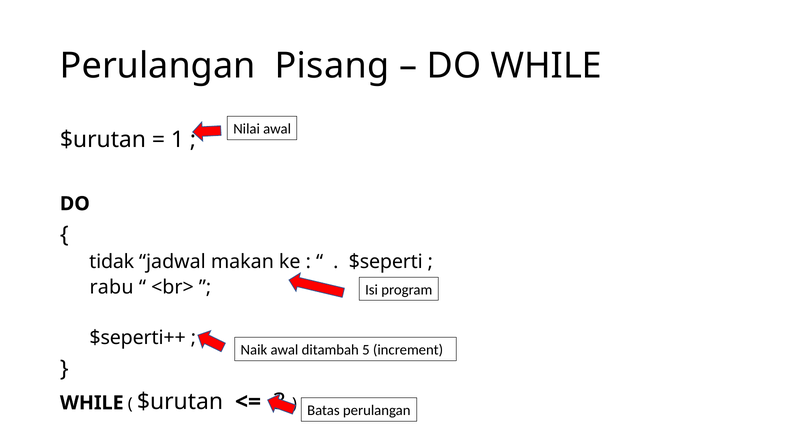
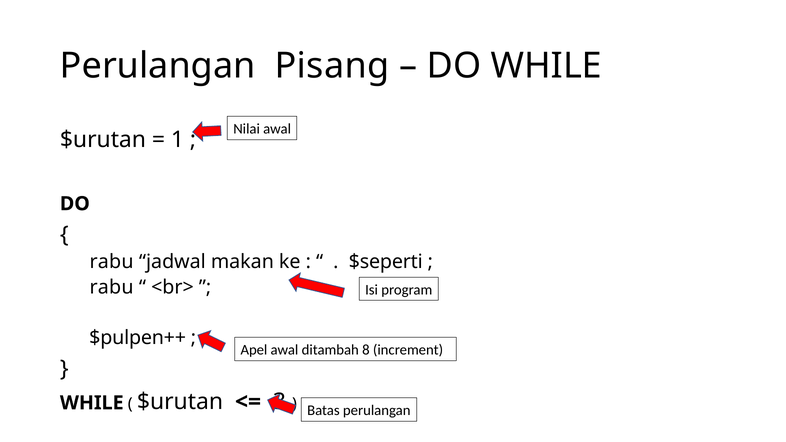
tidak: tidak -> rabu (112, 262)
$seperti++: $seperti++ -> $pulpen++ (138, 338)
Naik: Naik -> Apel (254, 350)
5: 5 -> 8 (366, 350)
